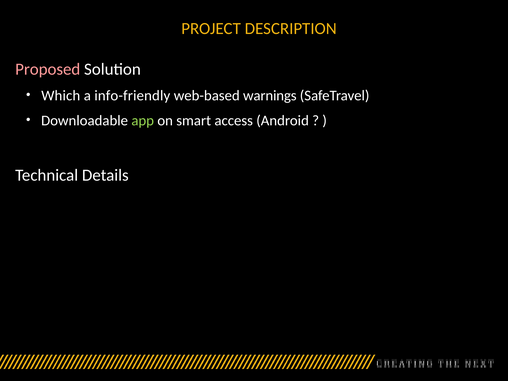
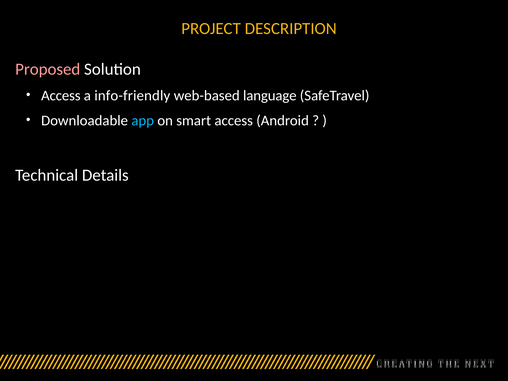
Which: Which -> Access (61, 95)
warnings: warnings -> language (270, 95)
app colour: light green -> light blue (143, 120)
